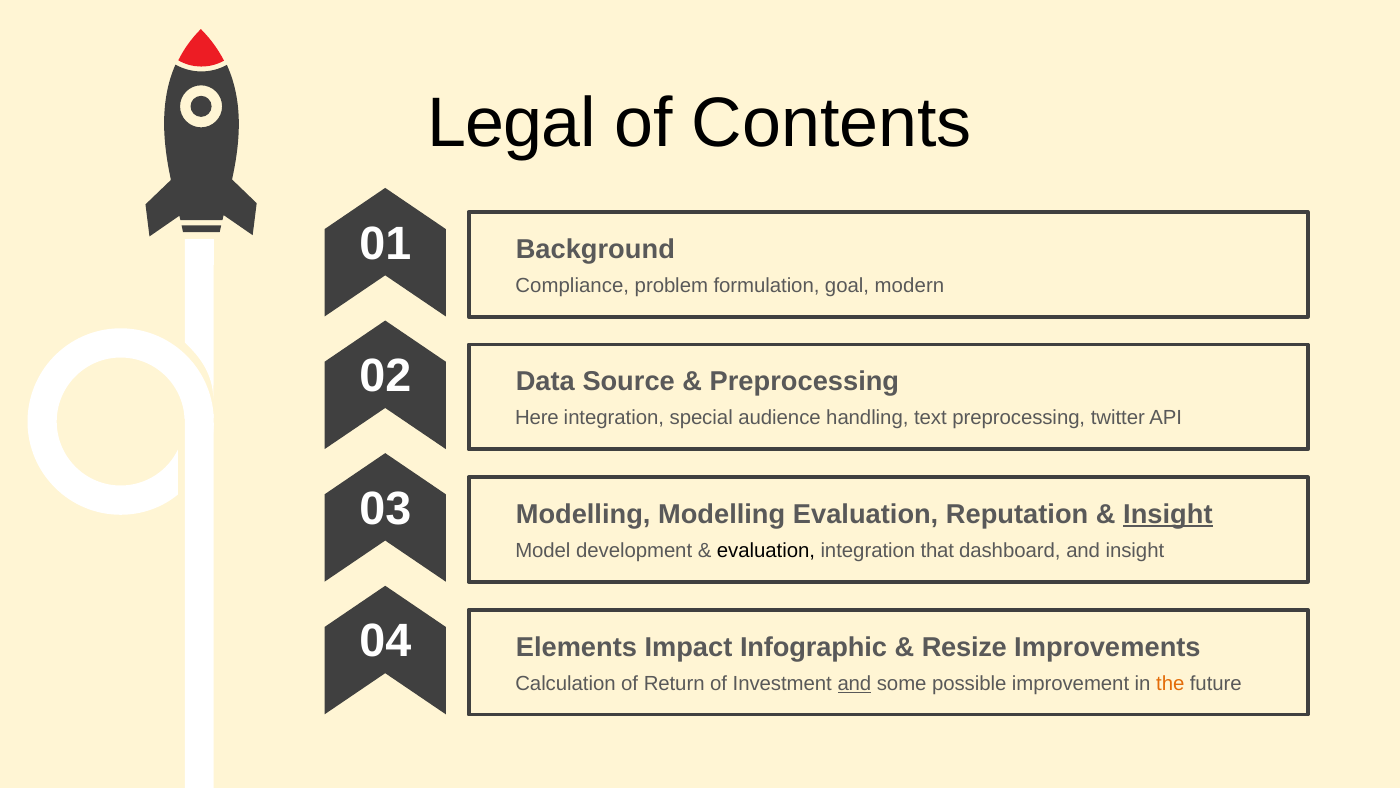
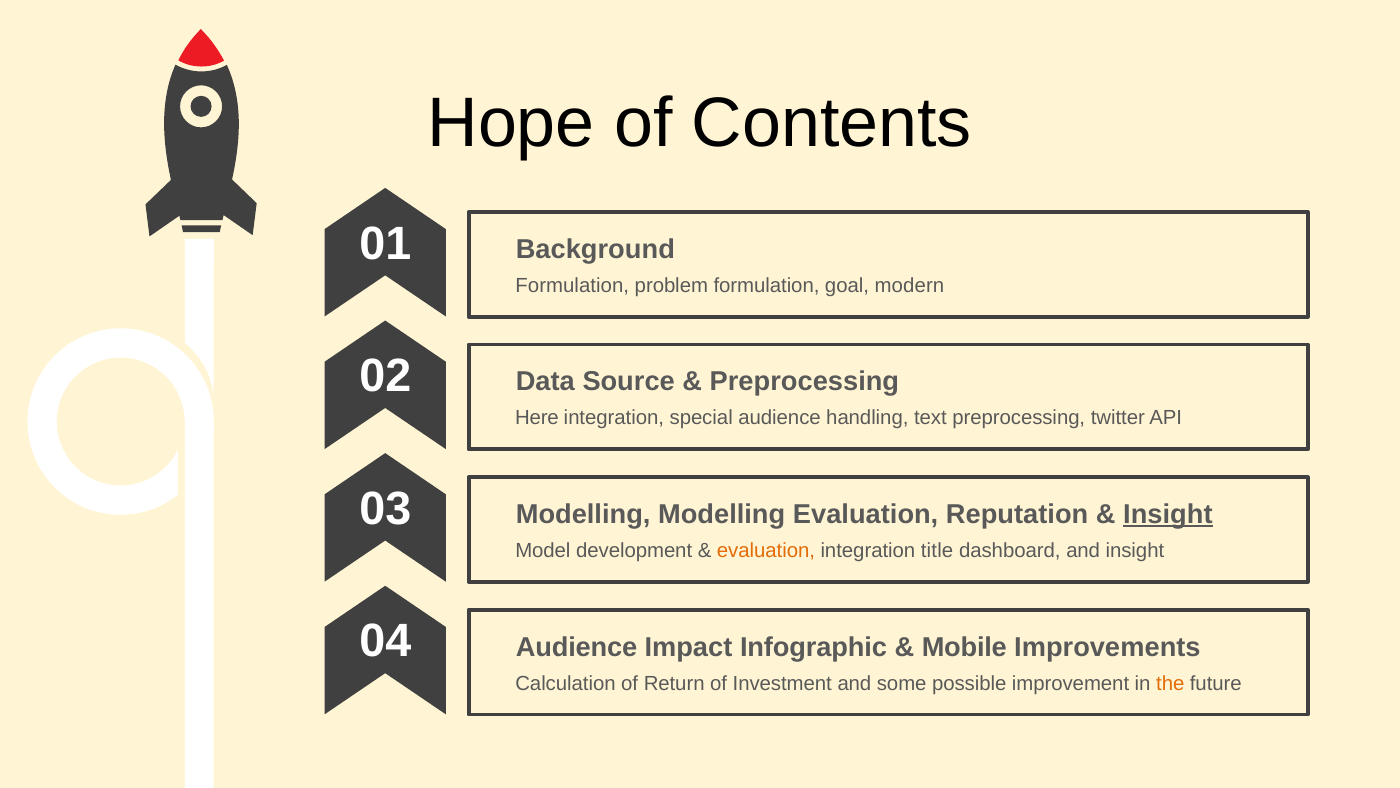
Legal: Legal -> Hope (511, 123)
Compliance: Compliance -> Formulation (572, 285)
evaluation colour: black -> orange (766, 550)
that: that -> title (937, 550)
Elements: Elements -> Audience (577, 647)
Resize: Resize -> Mobile (964, 647)
and underline: present -> none (854, 683)
